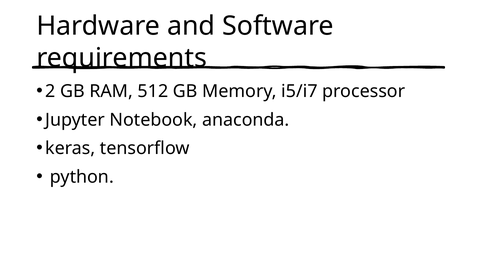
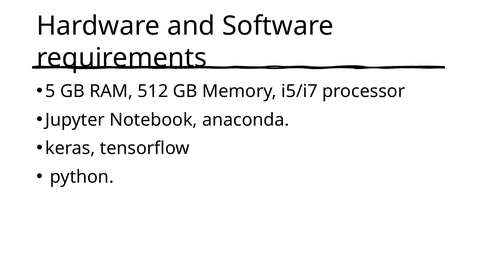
2: 2 -> 5 (50, 91)
